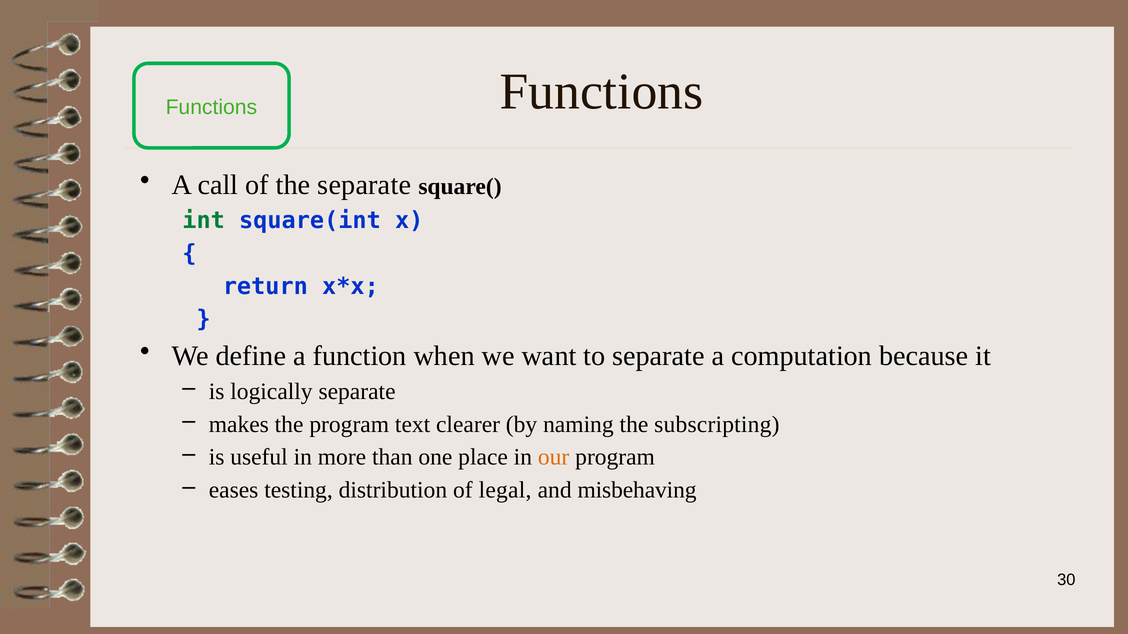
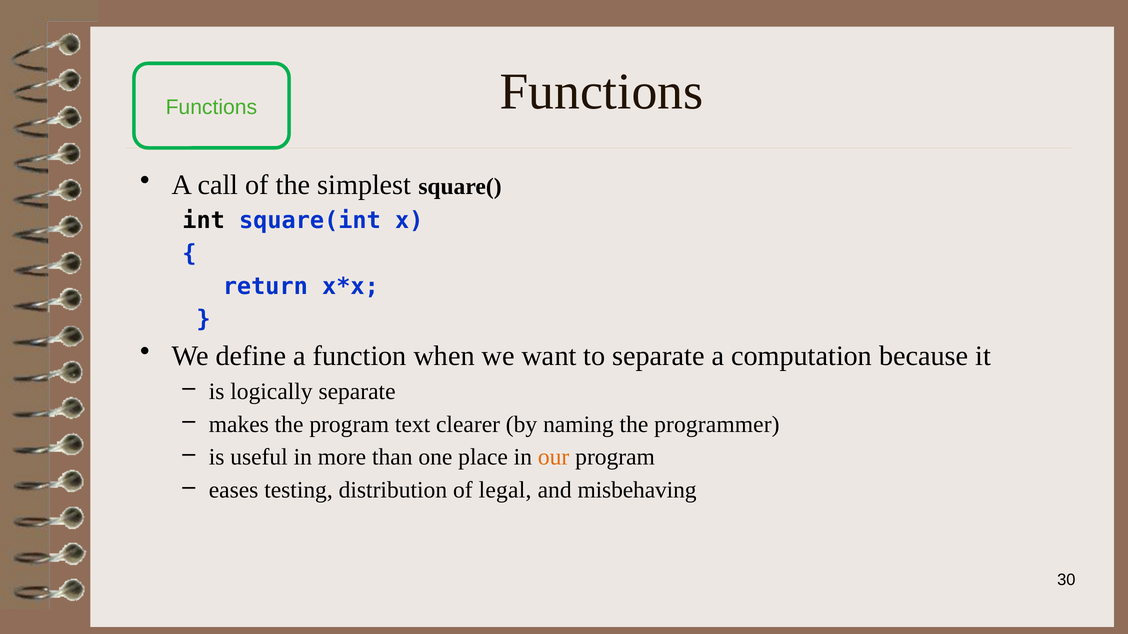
the separate: separate -> simplest (364, 185)
int colour: green -> black (204, 221)
subscripting: subscripting -> programmer (717, 425)
